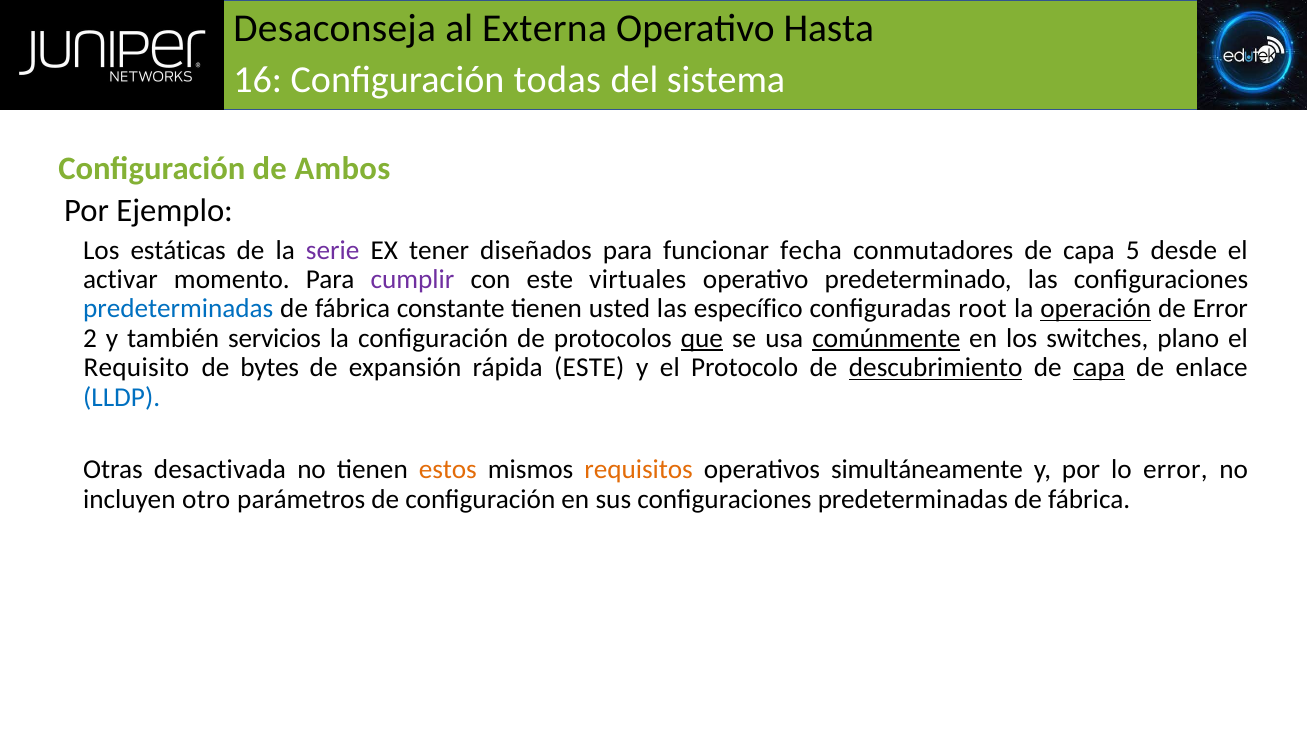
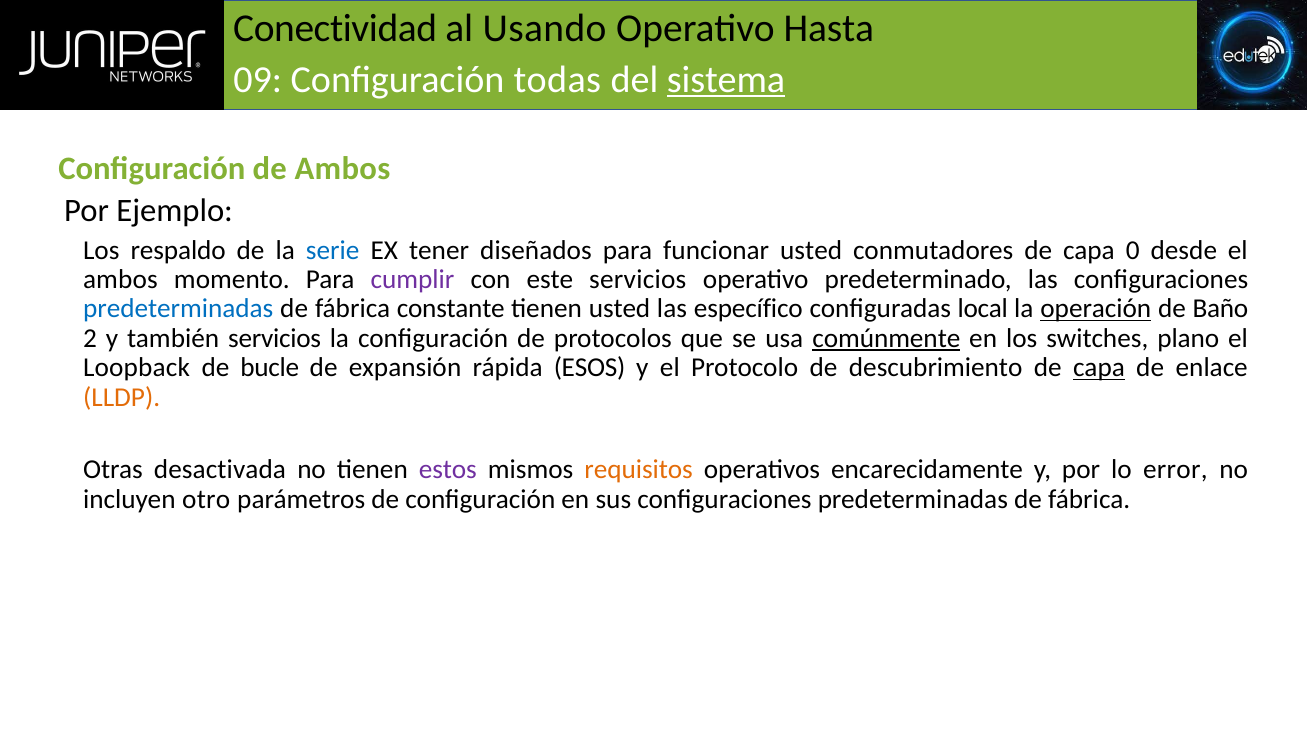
Desaconseja: Desaconseja -> Conectividad (335, 28)
Externa: Externa -> Usando (545, 28)
16: 16 -> 09 (258, 80)
sistema underline: none -> present (726, 80)
estáticas: estáticas -> respaldo (178, 250)
serie colour: purple -> blue (333, 250)
funcionar fecha: fecha -> usted (811, 250)
5: 5 -> 0 (1133, 250)
activar: activar -> ambos (120, 280)
este virtuales: virtuales -> servicios (638, 280)
root: root -> local (983, 309)
de Error: Error -> Baño (1220, 309)
que underline: present -> none (702, 338)
Requisito: Requisito -> Loopback (136, 368)
bytes: bytes -> bucle (270, 368)
rápida ESTE: ESTE -> ESOS (590, 368)
descubrimiento underline: present -> none (936, 368)
LLDP colour: blue -> orange (122, 397)
estos colour: orange -> purple (448, 470)
simultáneamente: simultáneamente -> encarecidamente (927, 470)
